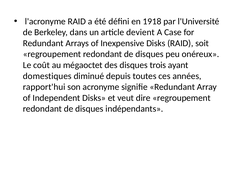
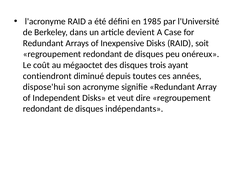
1918: 1918 -> 1985 (152, 21)
domestiques: domestiques -> contiendront (47, 76)
rapport'hui: rapport'hui -> dispose'hui (44, 87)
